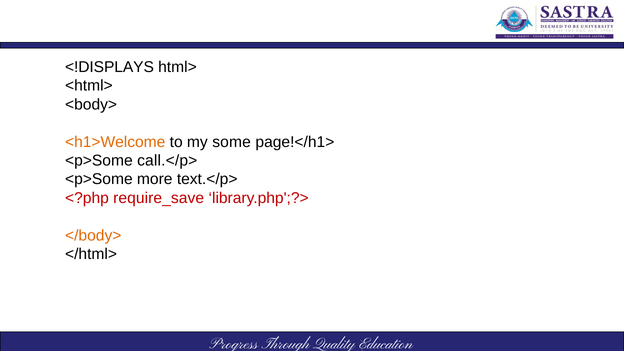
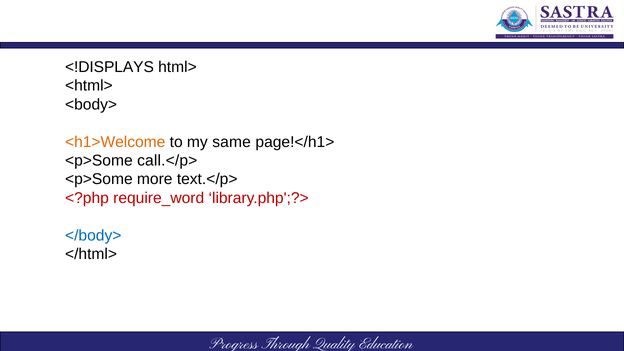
some: some -> same (232, 142)
require_save: require_save -> require_word (159, 198)
</body> colour: orange -> blue (93, 235)
